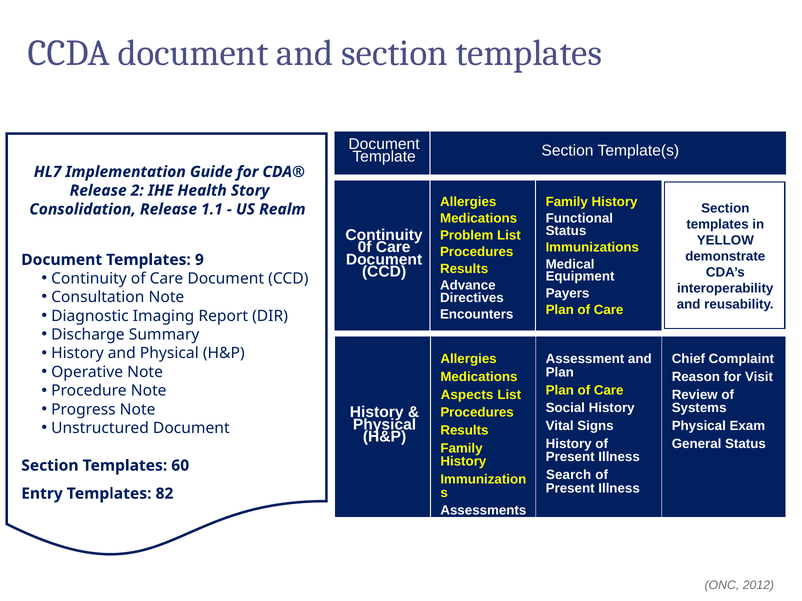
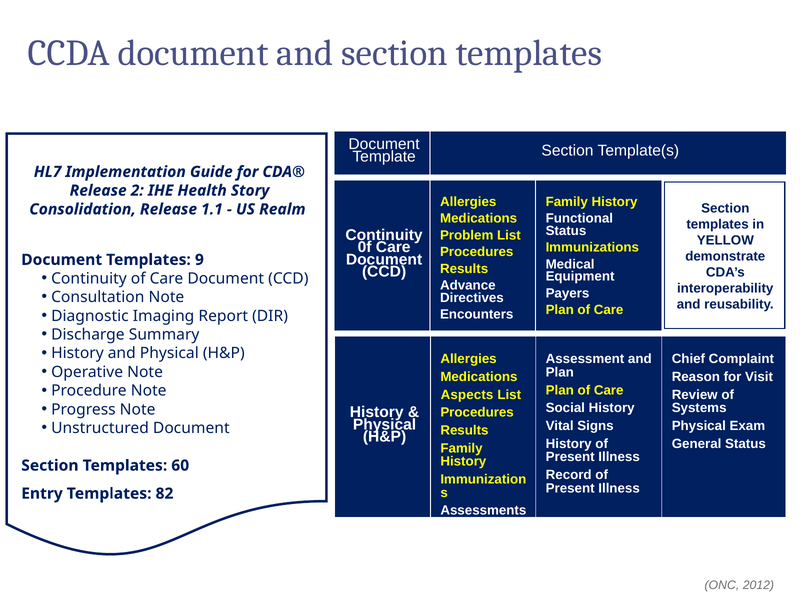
Search: Search -> Record (569, 475)
